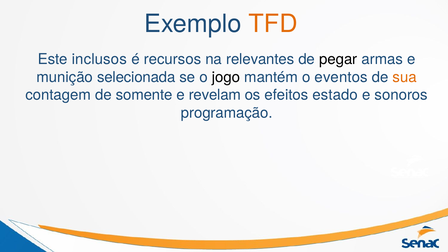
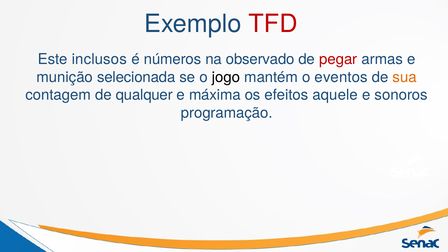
TFD colour: orange -> red (273, 24)
recursos: recursos -> números (173, 59)
relevantes: relevantes -> observado (260, 59)
pegar colour: black -> red (338, 59)
somente: somente -> qualquer (144, 95)
revelam: revelam -> máxima (215, 95)
estado: estado -> aquele (335, 95)
